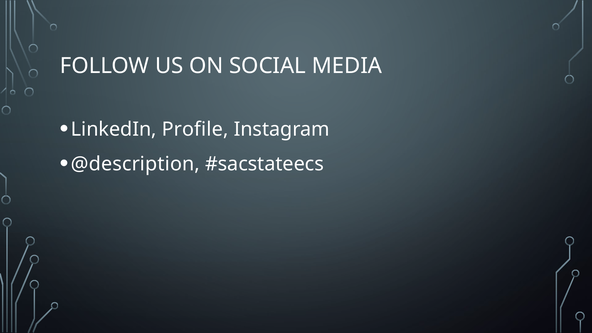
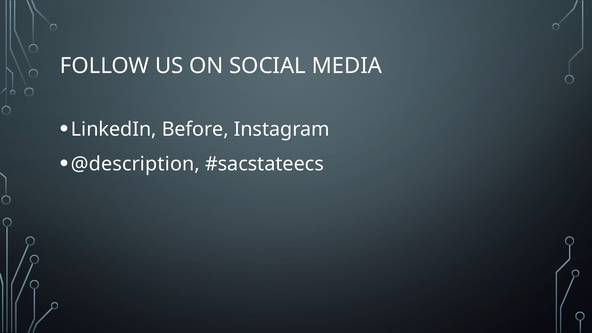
Profile: Profile -> Before (195, 129)
